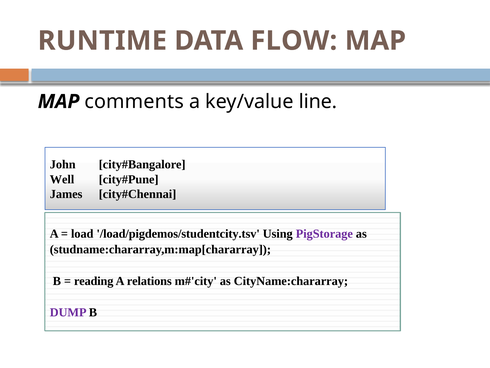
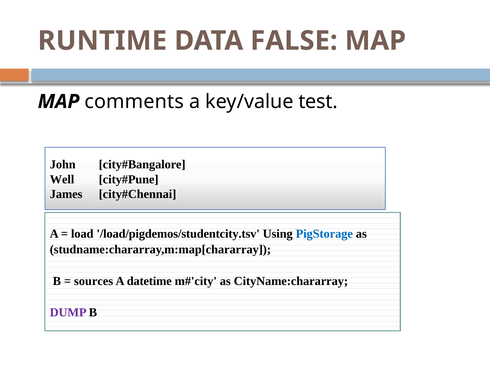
FLOW: FLOW -> FALSE (294, 41)
line: line -> test (318, 101)
PigStorage colour: purple -> blue (324, 233)
reading: reading -> sources (94, 281)
relations: relations -> datetime (149, 281)
